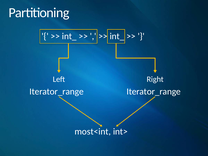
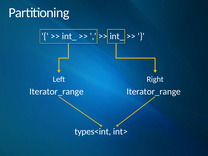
most<int: most<int -> types<int (93, 131)
